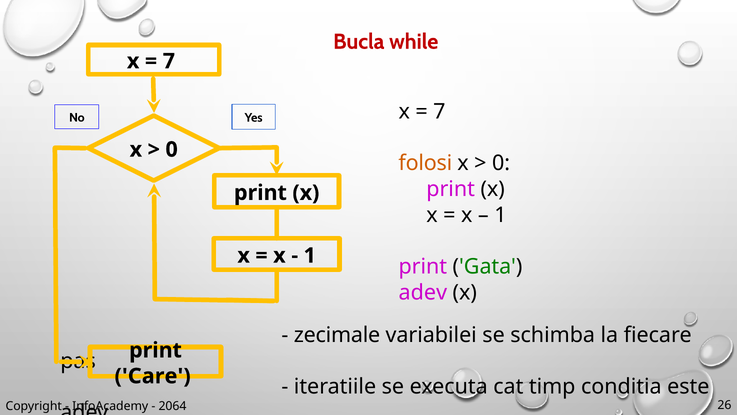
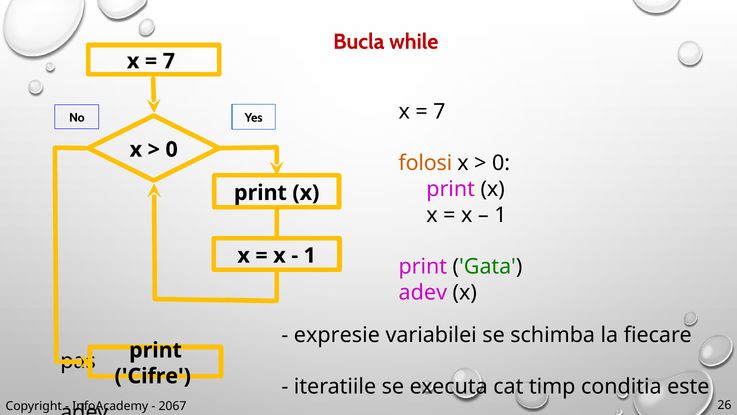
zecimale: zecimale -> expresie (337, 335)
Care: Care -> Cifre (153, 376)
2064: 2064 -> 2067 (173, 406)
